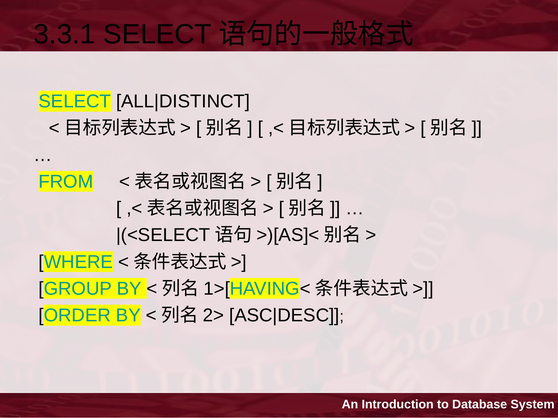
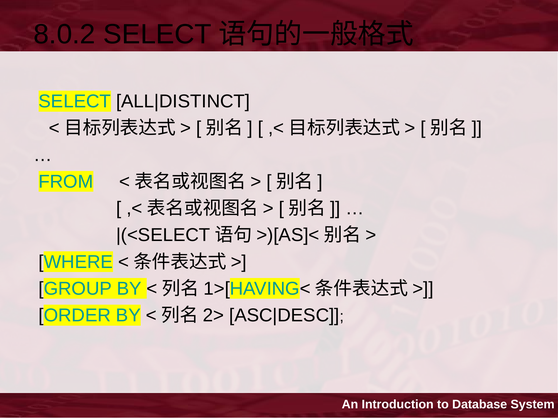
3.3.1: 3.3.1 -> 8.0.2 (64, 34)
